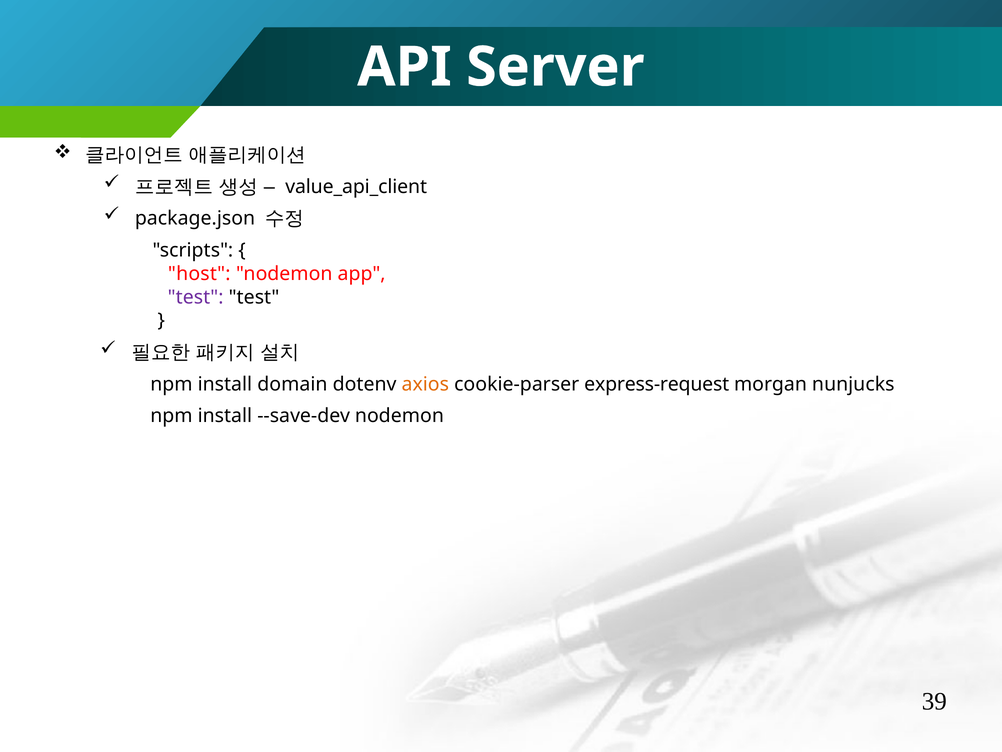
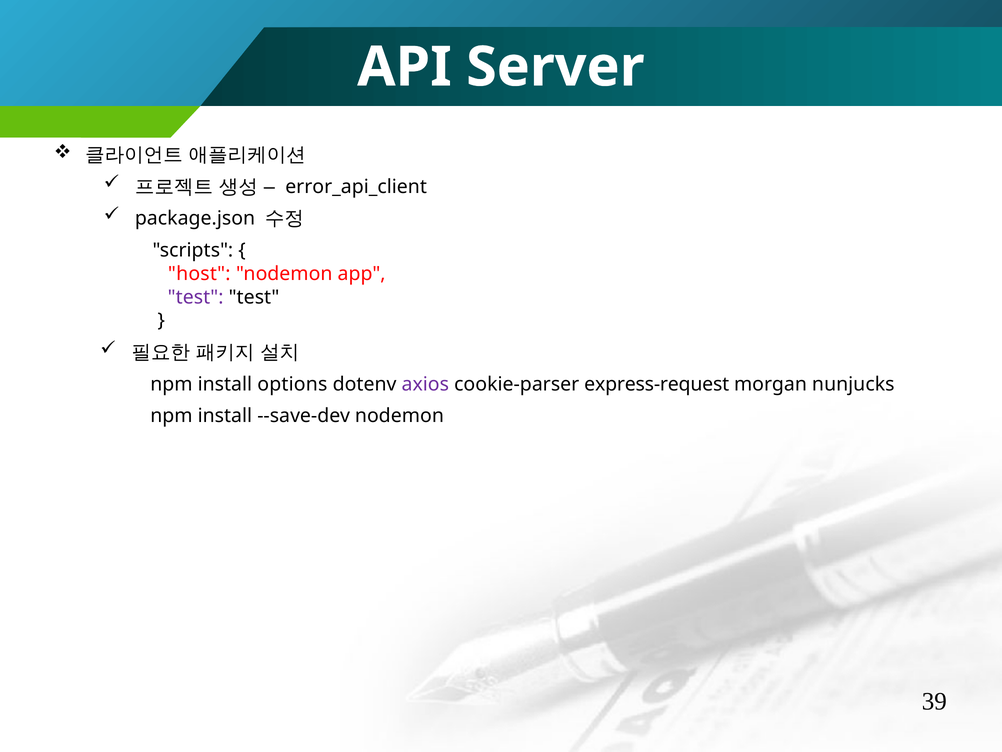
value_api_client: value_api_client -> error_api_client (356, 187)
domain: domain -> options (292, 384)
axios colour: orange -> purple (425, 384)
